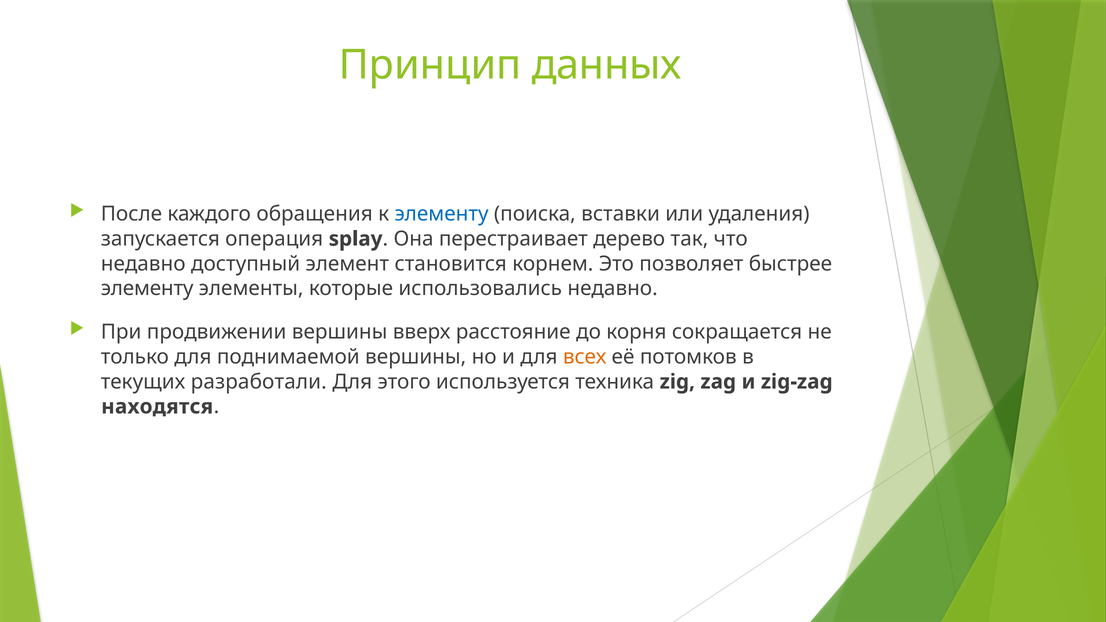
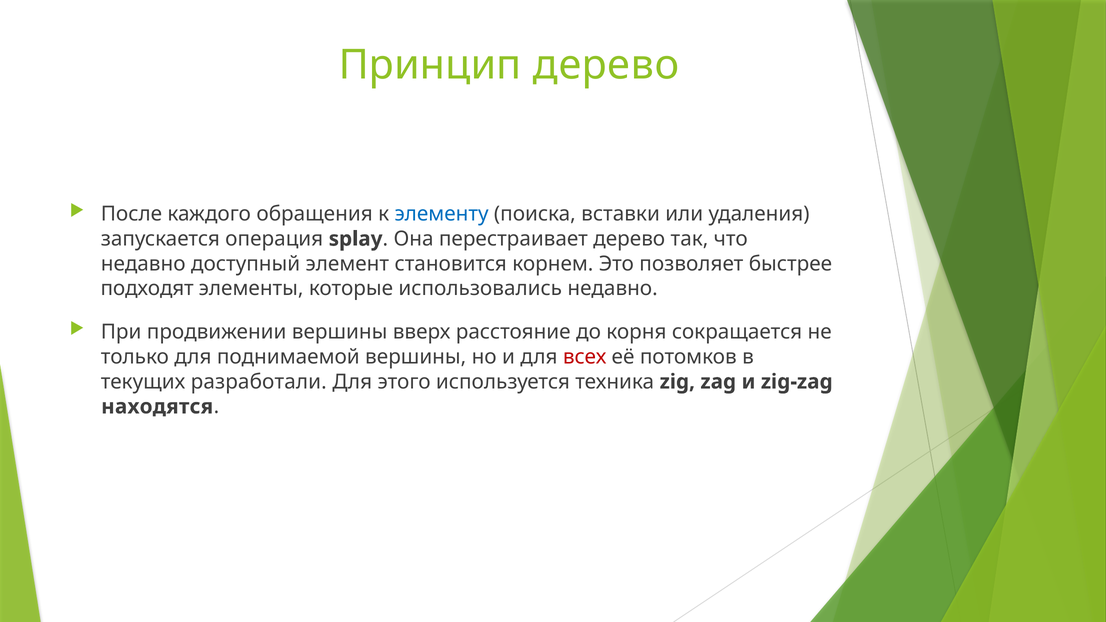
Принцип данных: данных -> дерево (606, 65)
элементу: элементу -> подходят (147, 289)
всех colour: orange -> red (585, 357)
